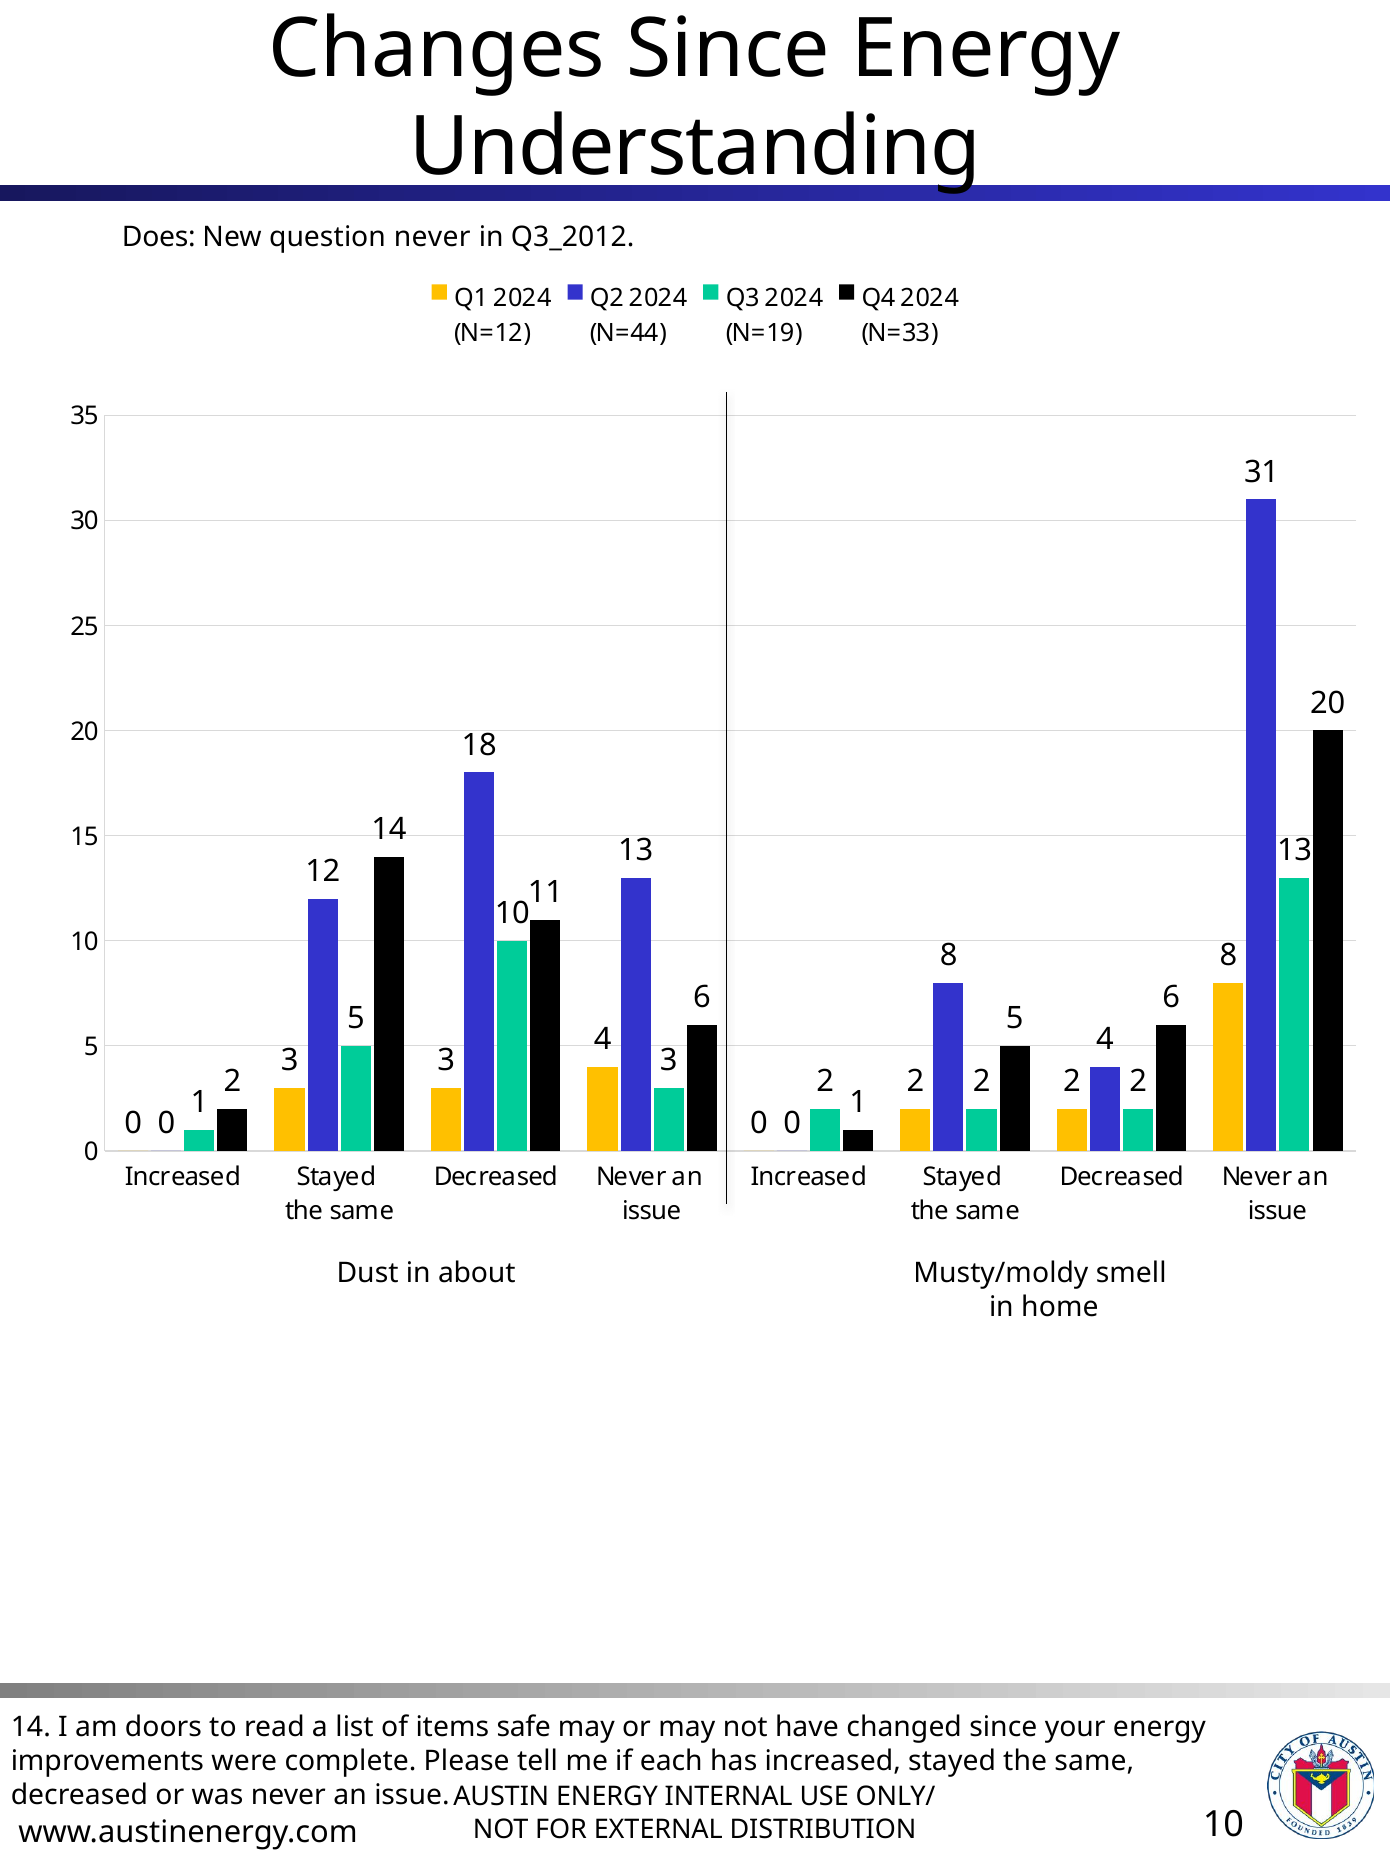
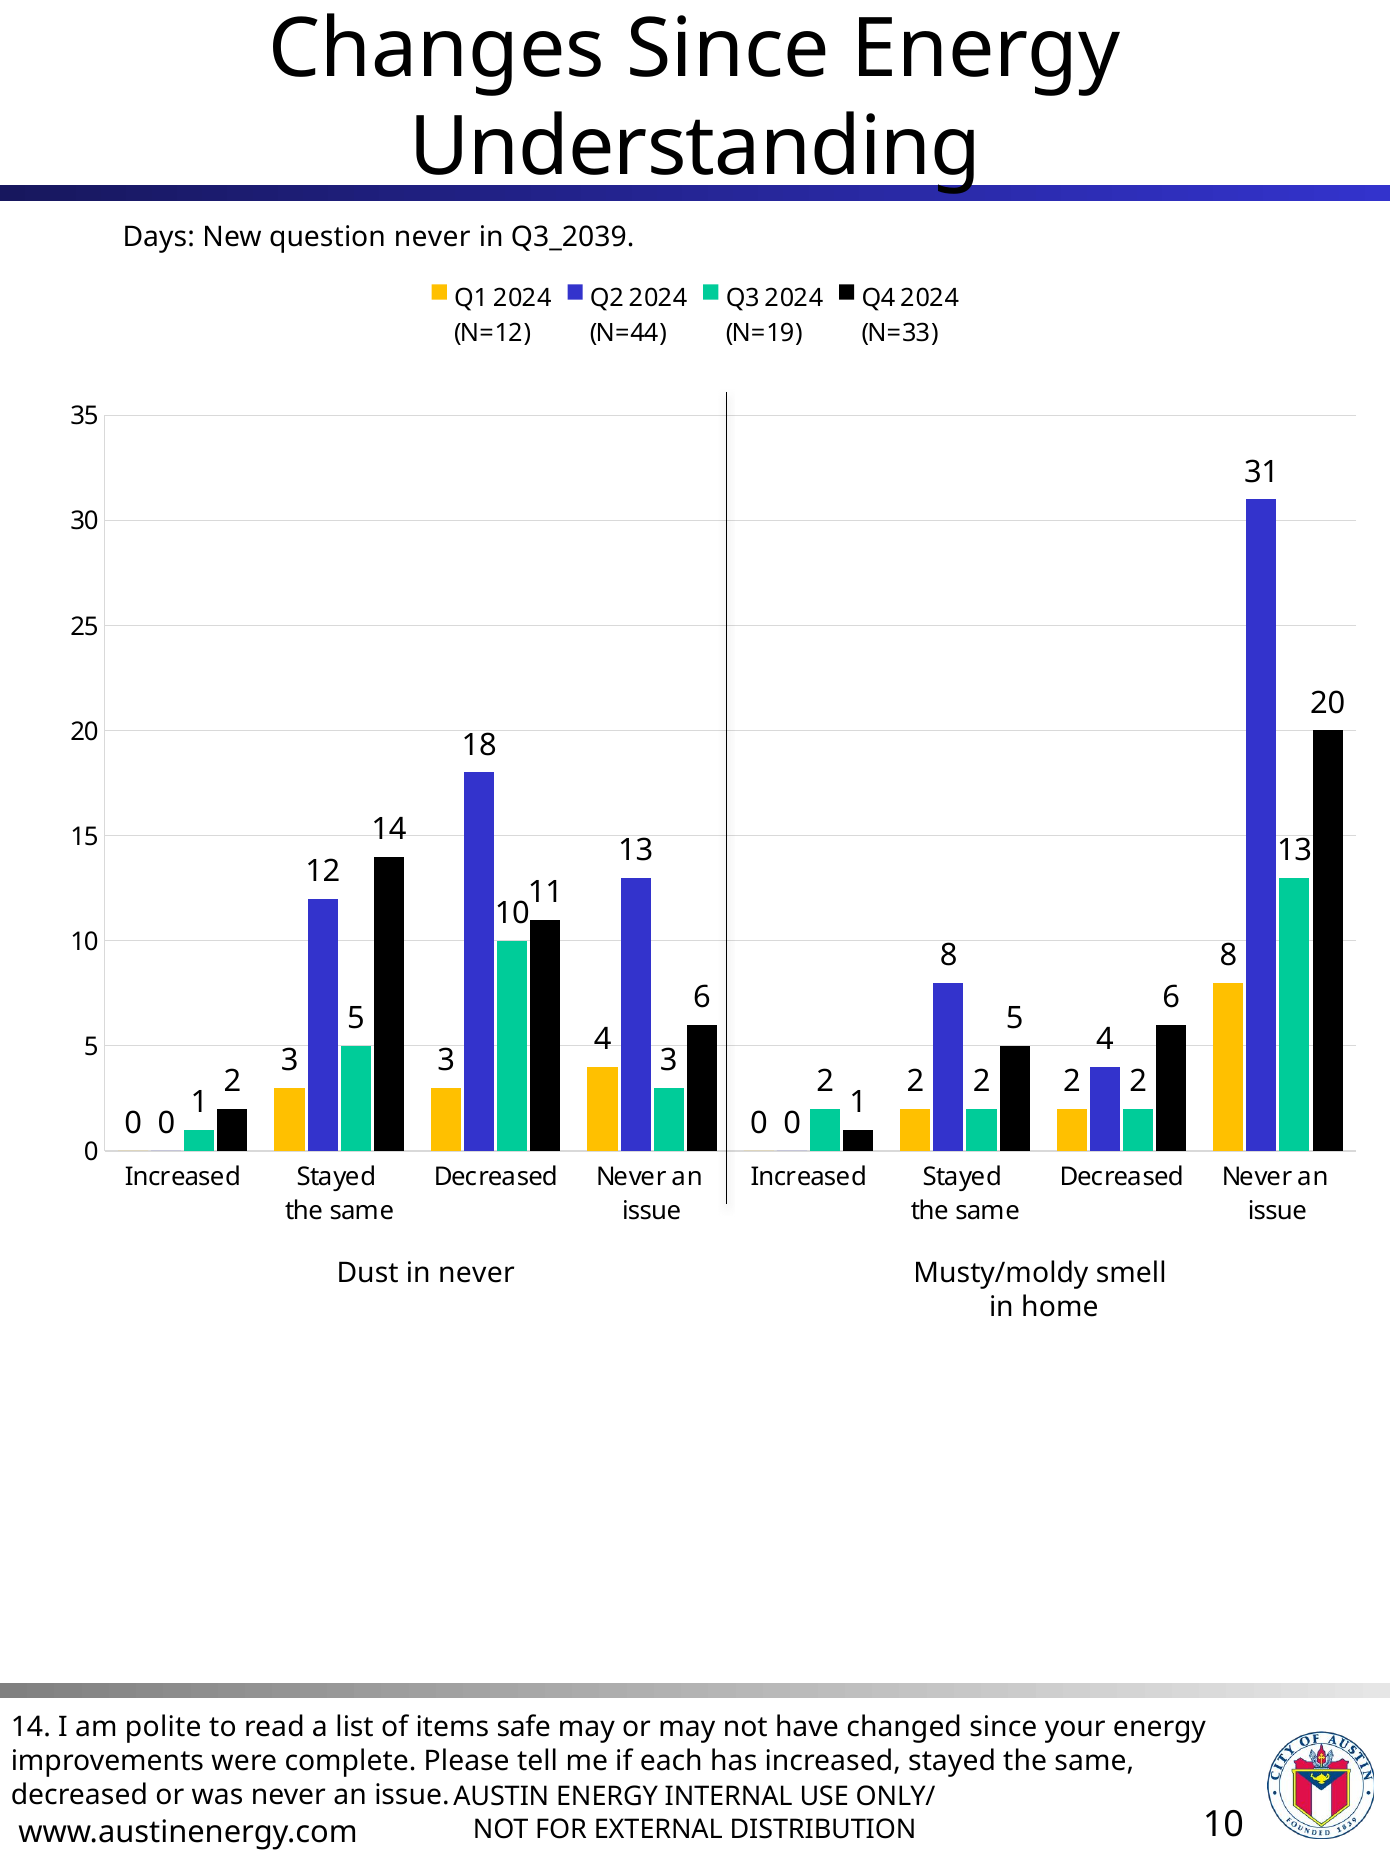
Does: Does -> Days (159, 238)
Q3_2012: Q3_2012 -> Q3_2039 (573, 238)
in about: about -> never (477, 1273)
doors: doors -> polite (163, 1727)
